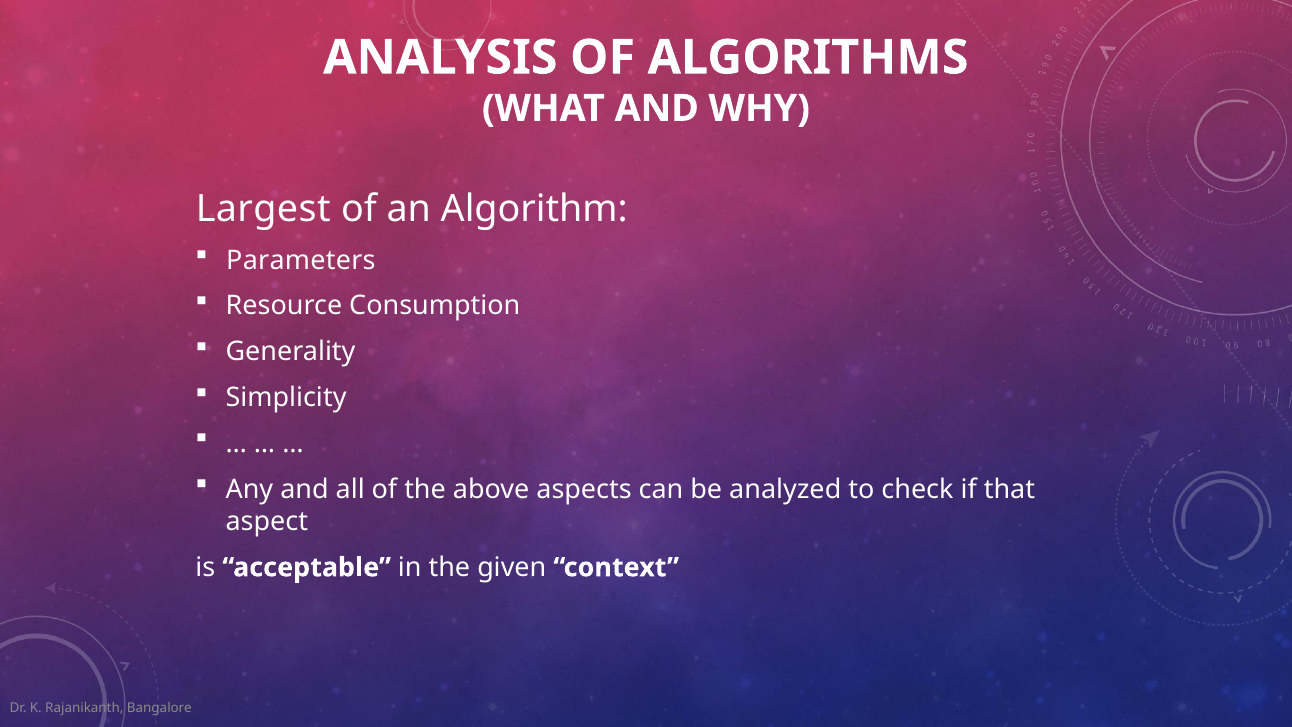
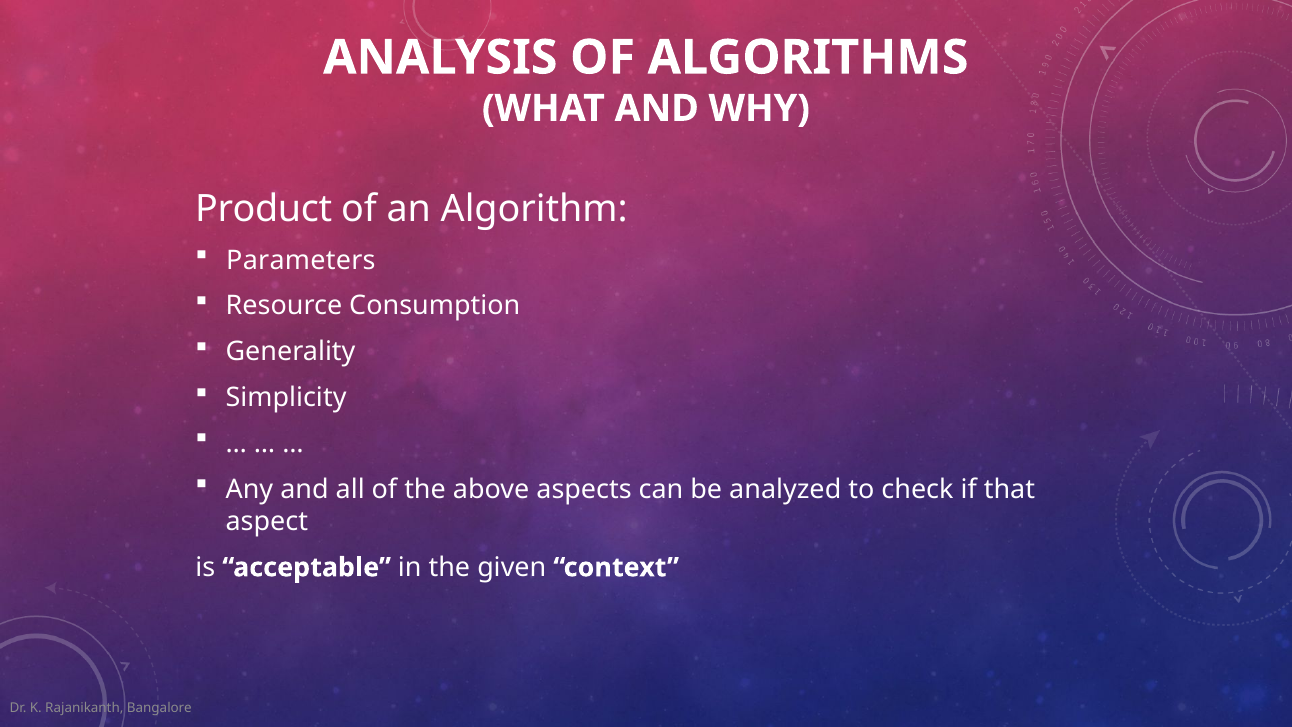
Largest: Largest -> Product (264, 209)
